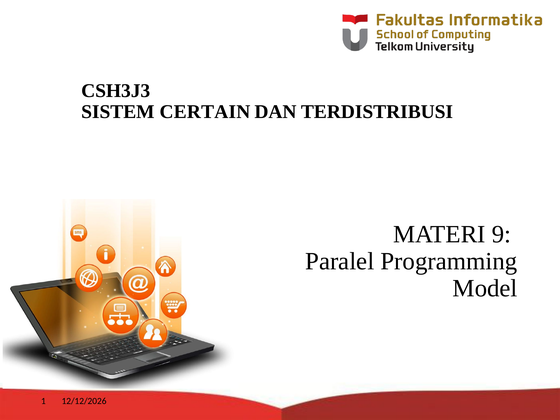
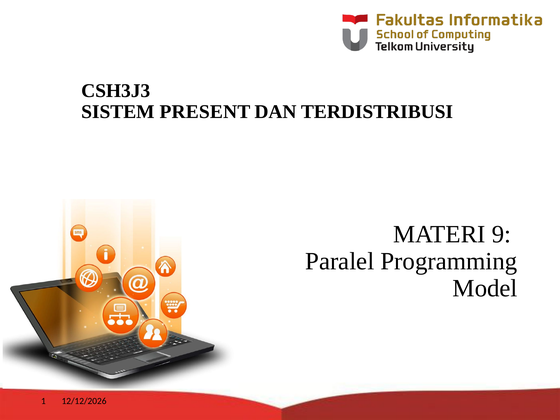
CERTAIN: CERTAIN -> PRESENT (205, 112)
